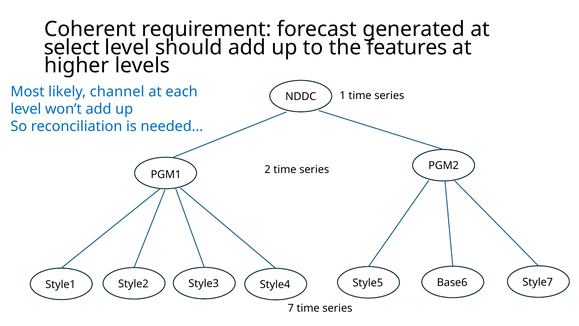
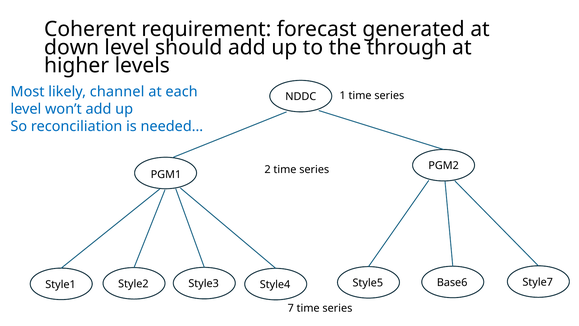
select: select -> down (72, 47)
features: features -> through (407, 47)
